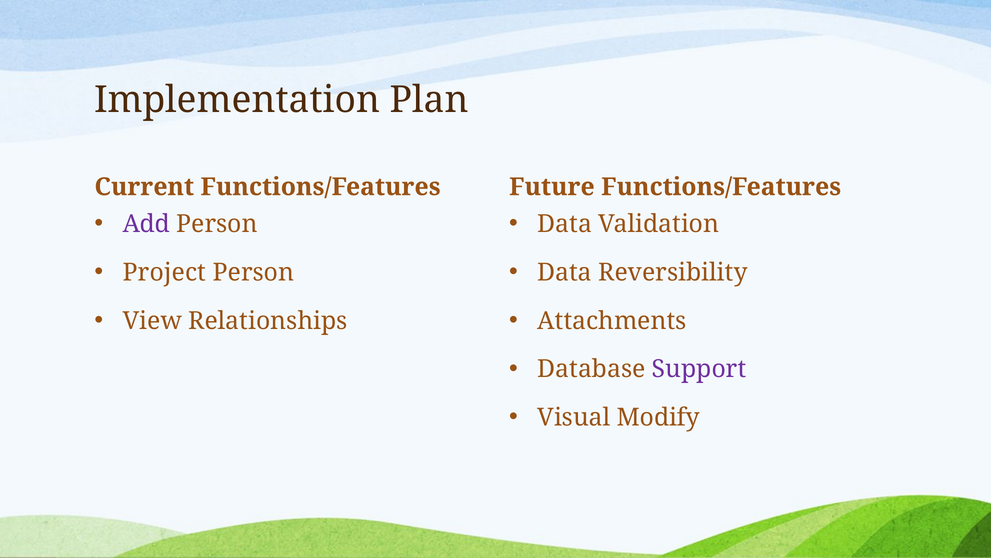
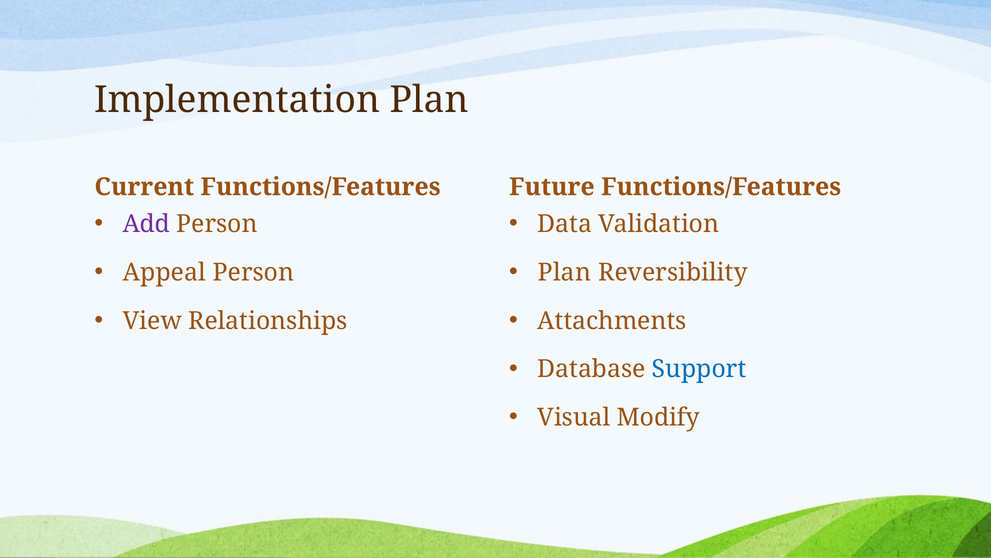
Project: Project -> Appeal (164, 272)
Data: Data -> Plan (564, 272)
Support colour: purple -> blue (699, 369)
